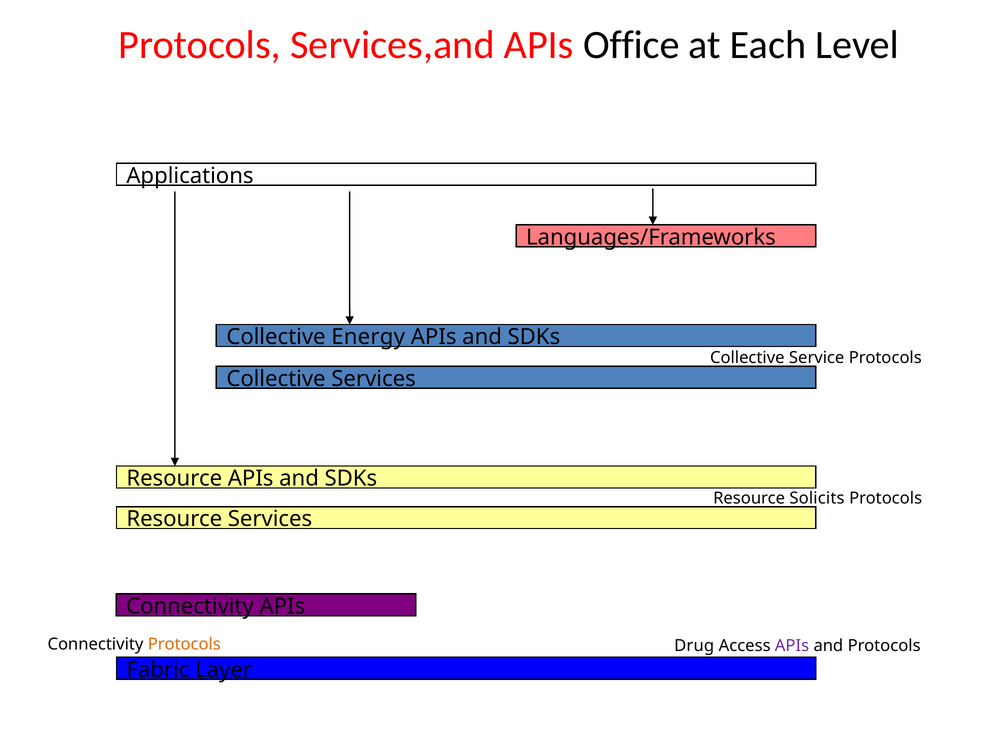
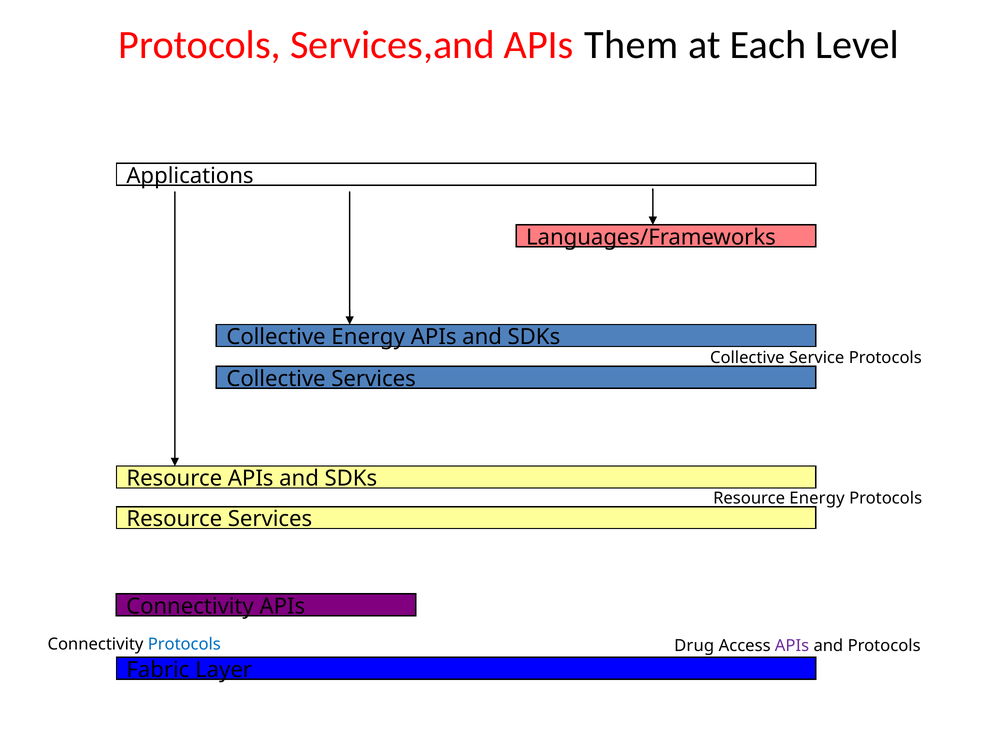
Office: Office -> Them (631, 45)
Resource Solicits: Solicits -> Energy (817, 499)
Protocols colour: orange -> blue (184, 644)
